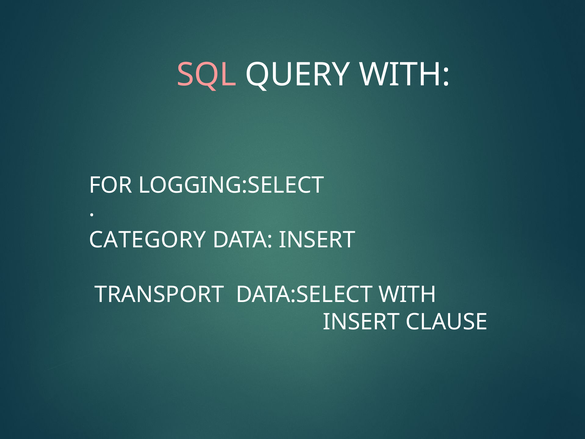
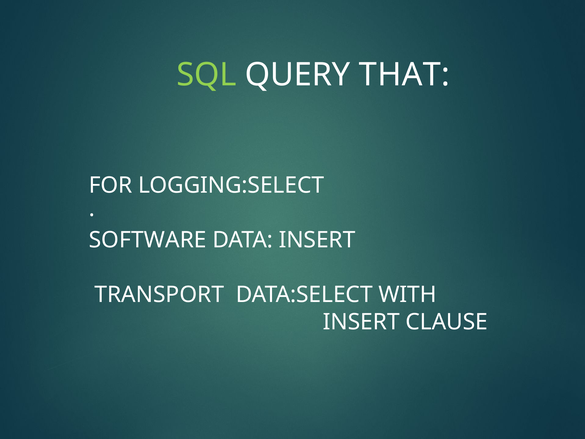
SQL colour: pink -> light green (206, 75)
QUERY WITH: WITH -> THAT (404, 75)
CATEGORY: CATEGORY -> SOFTWARE (148, 240)
